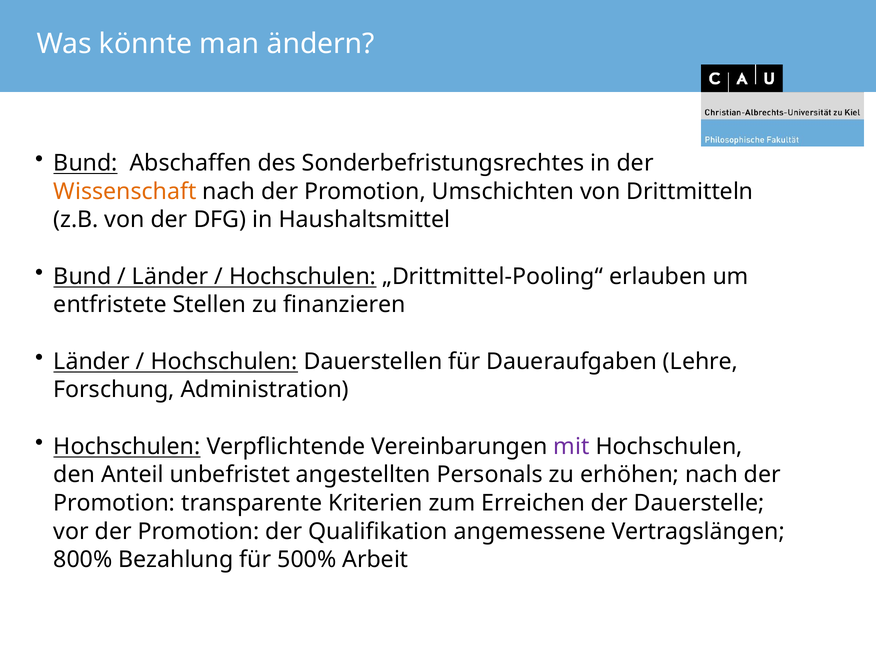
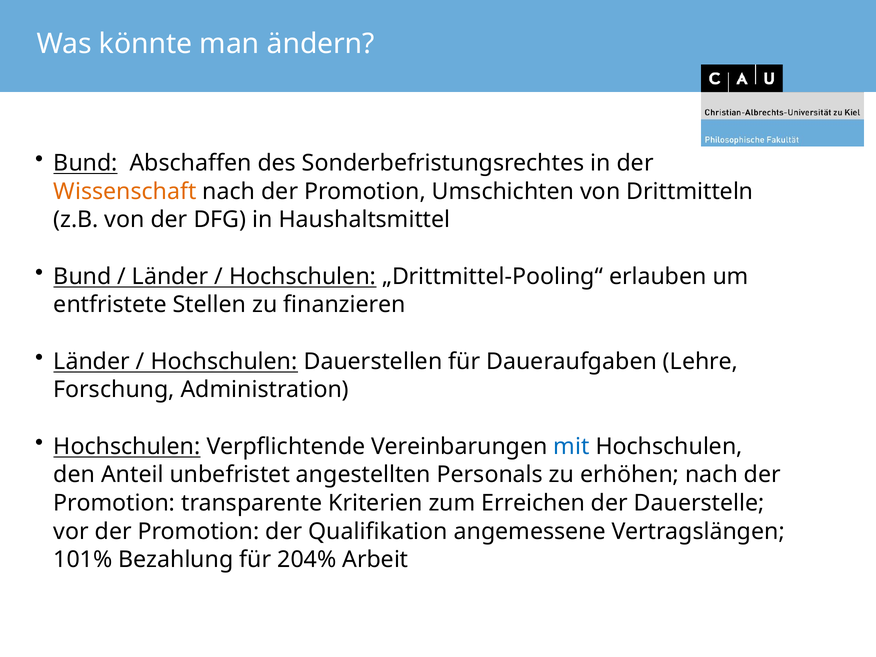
mit colour: purple -> blue (572, 446)
800%: 800% -> 101% (83, 560)
500%: 500% -> 204% (307, 560)
